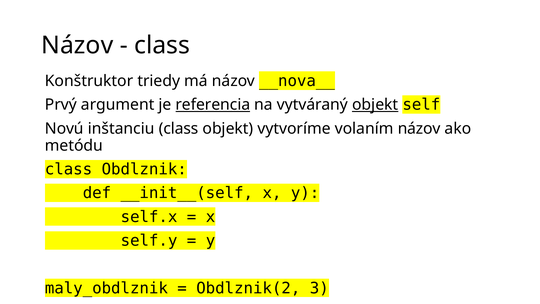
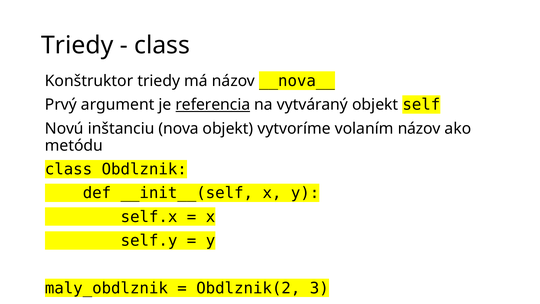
Názov: Názov -> Triedy (77, 45)
objekt underline: present -> none (375, 105)
inštanciu class: class -> nova (179, 128)
